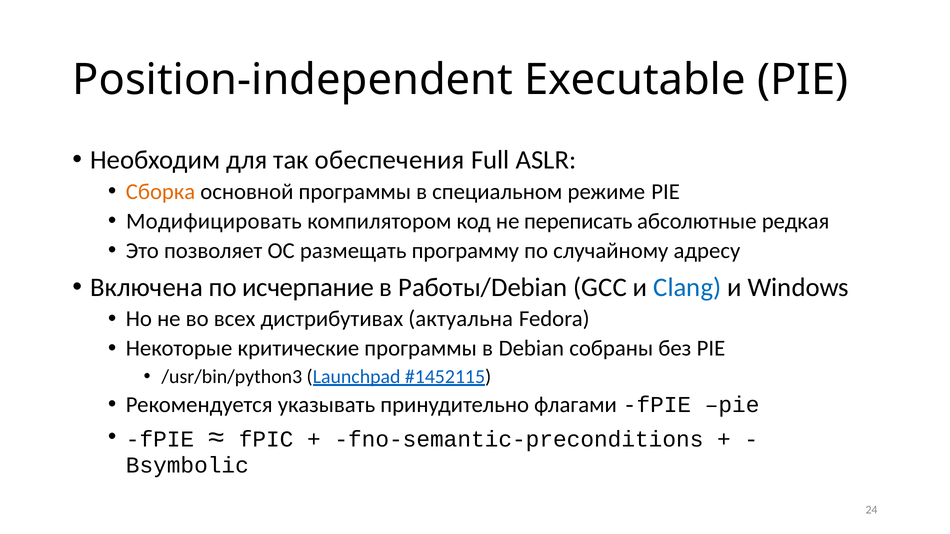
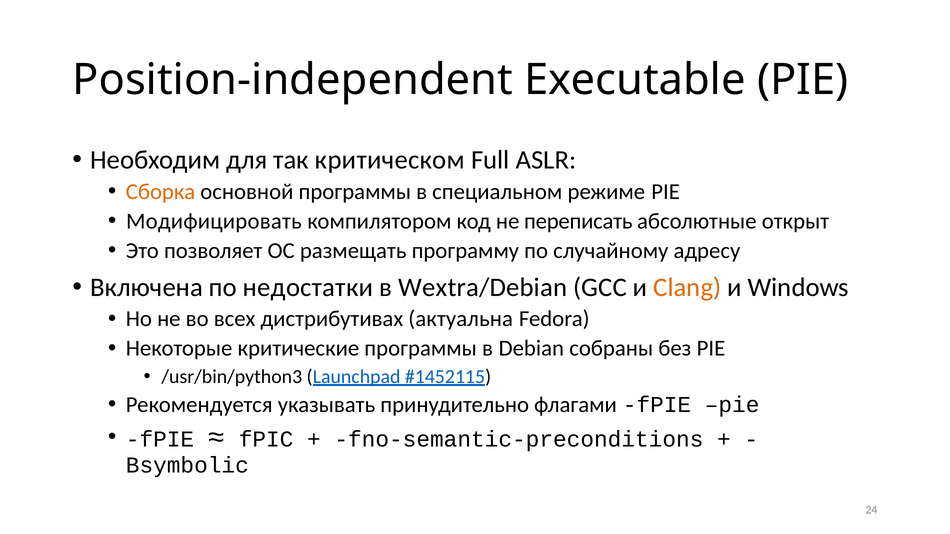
обеспечения: обеспечения -> критическом (390, 160)
редкая: редкая -> открыт (795, 221)
исчерпание: исчерпание -> недостатки (308, 287)
Работы/Debian: Работы/Debian -> Wextra/Debian (483, 287)
Clang colour: blue -> orange (687, 287)
